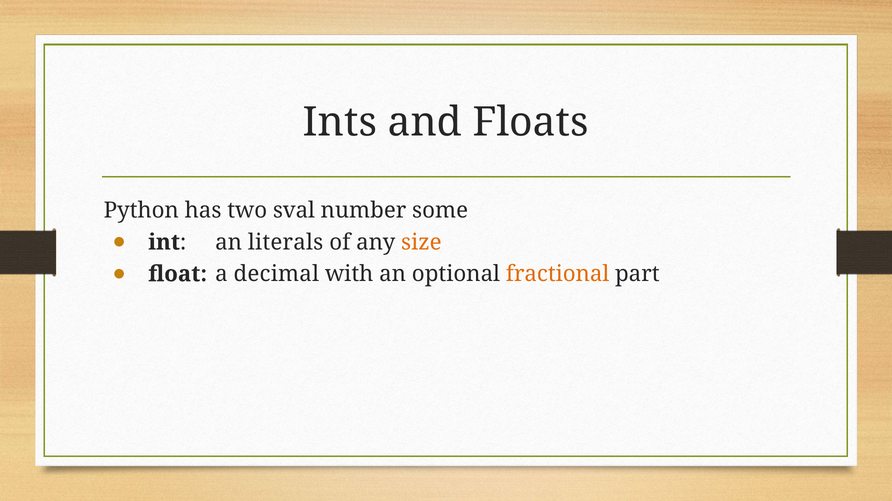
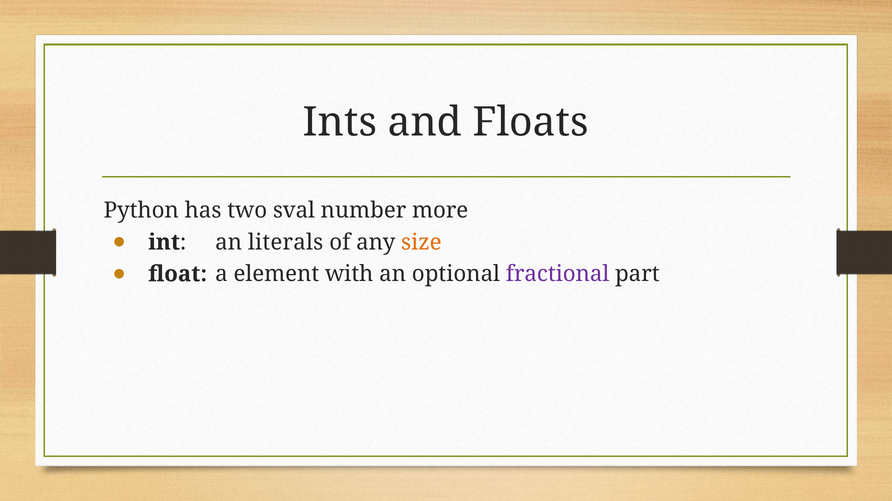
some: some -> more (440, 211)
decimal: decimal -> element (276, 274)
fractional colour: orange -> purple (558, 274)
